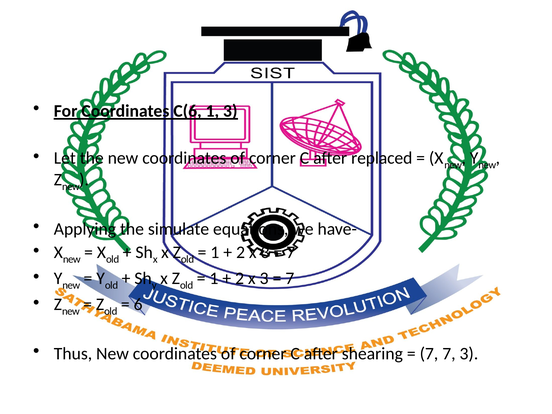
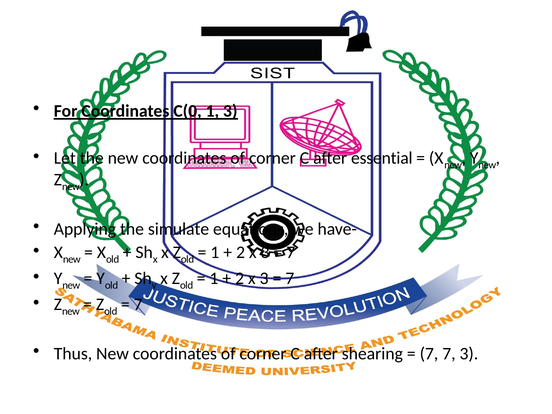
C(6: C(6 -> C(0 (188, 111)
replaced: replaced -> essential (382, 158)
6: 6 -> 7 (138, 304)
